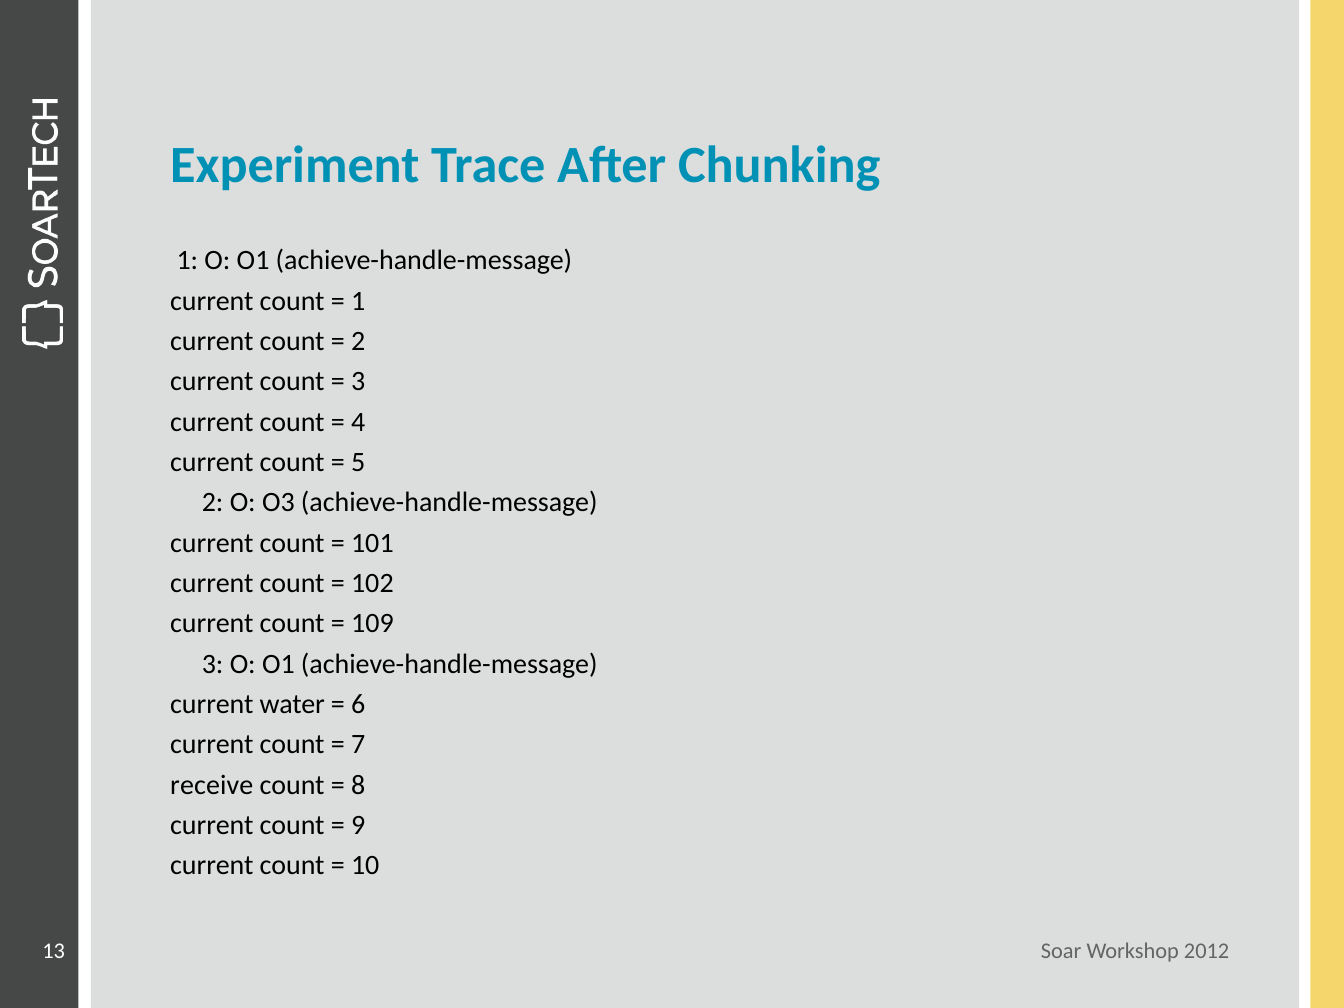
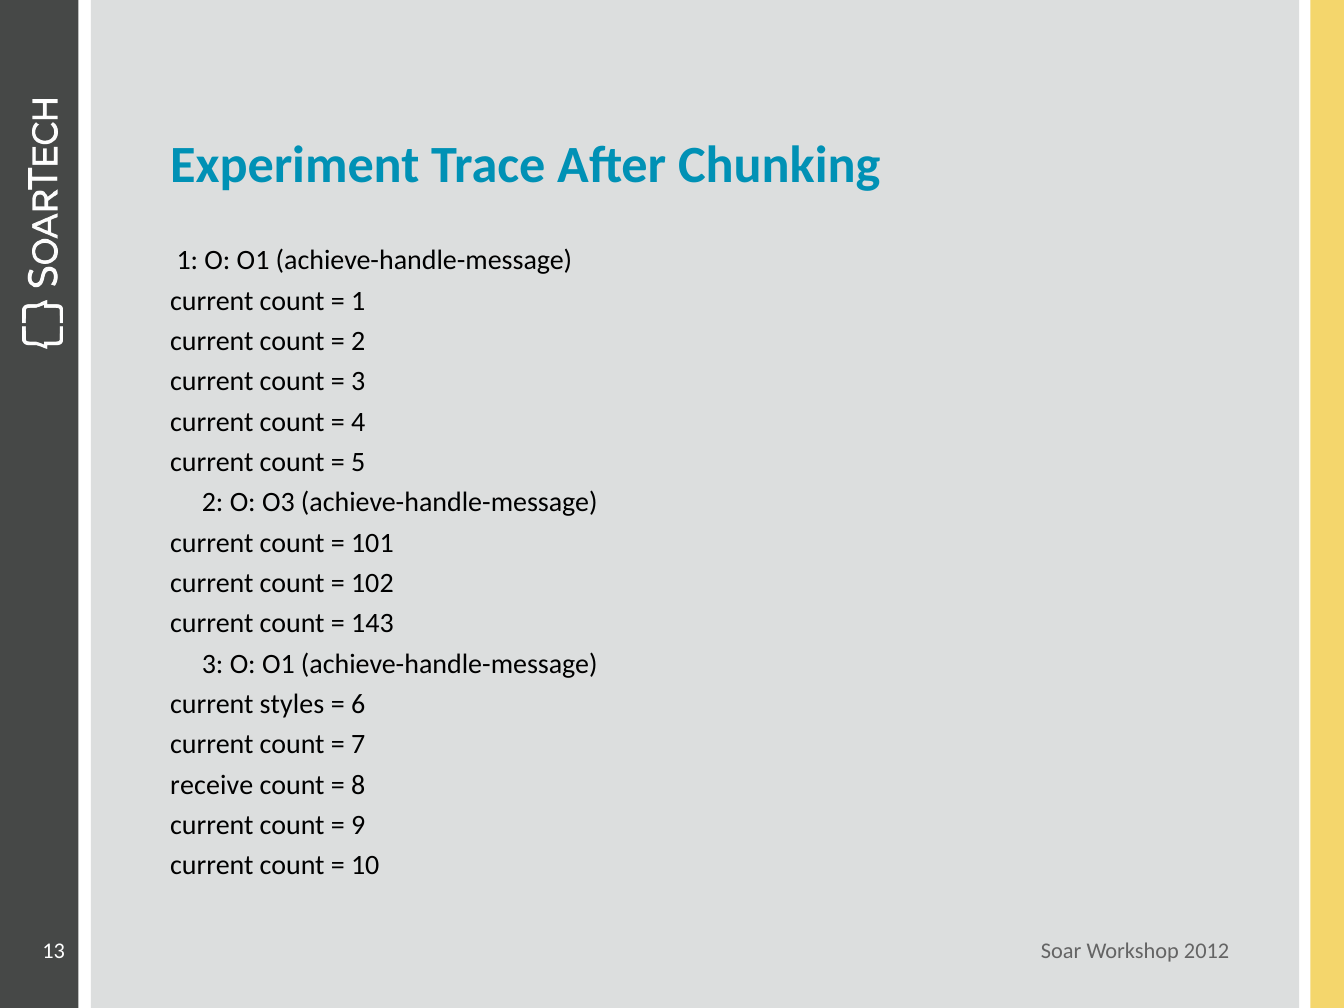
109: 109 -> 143 (372, 624)
water: water -> styles (292, 704)
